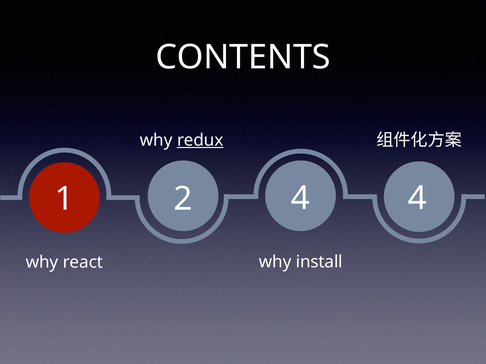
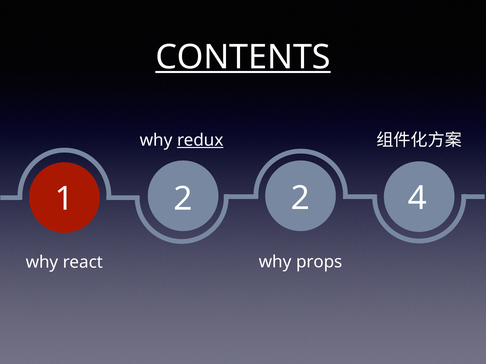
CONTENTS underline: none -> present (243, 57)
2 4: 4 -> 2 (300, 198)
install: install -> props (319, 262)
